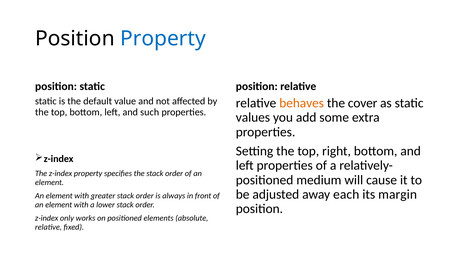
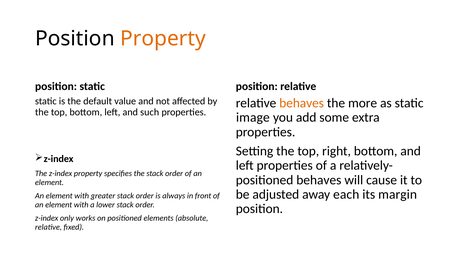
Property colour: blue -> orange (163, 39)
cover: cover -> more (363, 103)
values: values -> image (253, 118)
positioned medium: medium -> behaves (319, 180)
